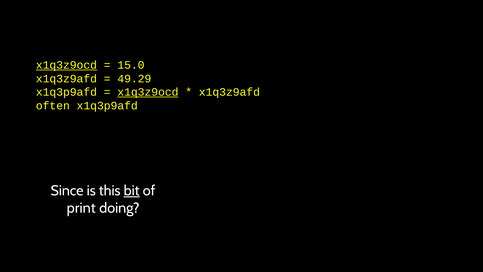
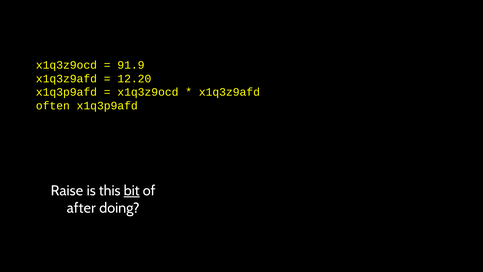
x1q3z9ocd underline: present -> none (66, 65)
15.0: 15.0 -> 91.9 (131, 65)
49.29: 49.29 -> 12.20 (134, 79)
x1q3z9ocd underline: present -> none (148, 92)
Since: Since -> Raise (67, 191)
print: print -> after (81, 208)
